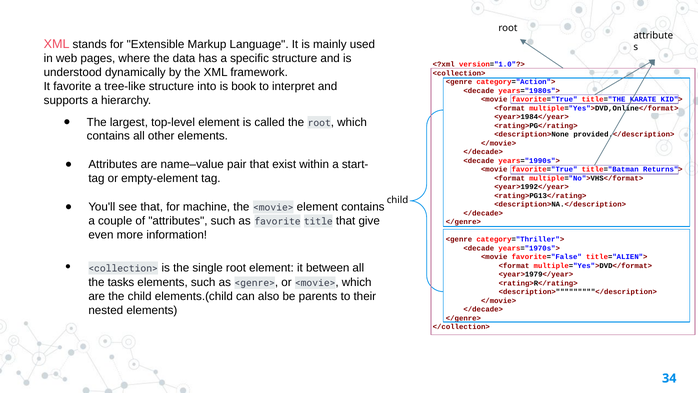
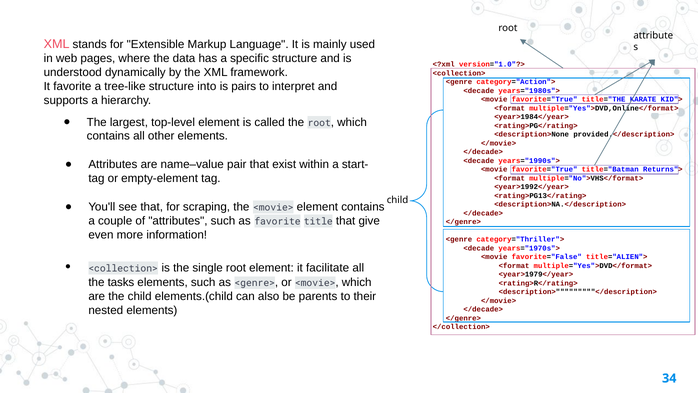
book: book -> pairs (244, 86)
machine: machine -> scraping (207, 207)
between: between -> facilitate (328, 268)
